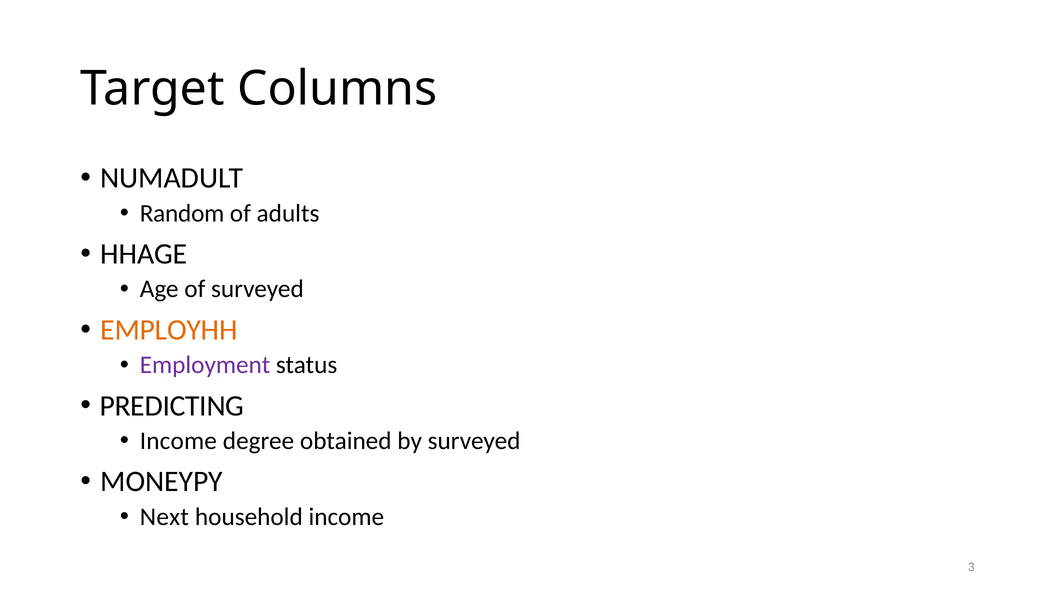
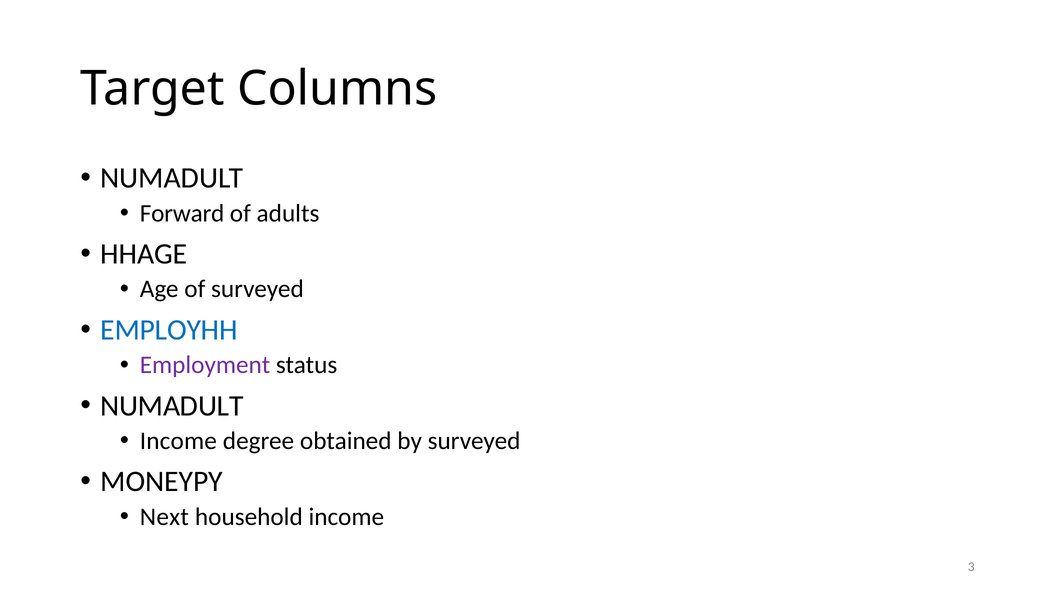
Random: Random -> Forward (182, 213)
EMPLOYHH colour: orange -> blue (169, 330)
PREDICTING: PREDICTING -> NUMADULT (172, 405)
